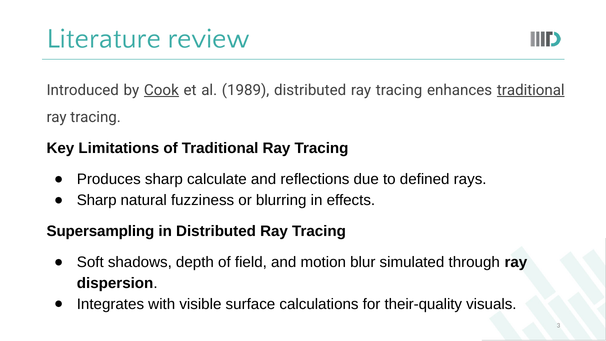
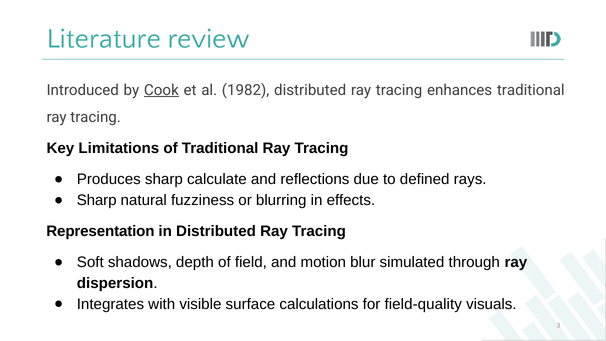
1989: 1989 -> 1982 (246, 90)
traditional underline: present -> none (531, 90)
Supersampling: Supersampling -> Representation (100, 231)
their-quality: their-quality -> field-quality (423, 304)
